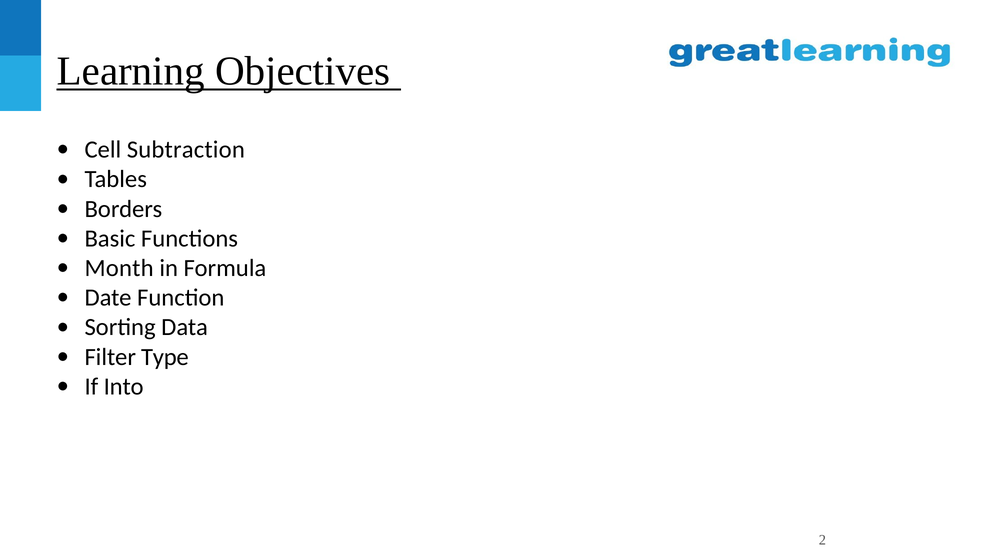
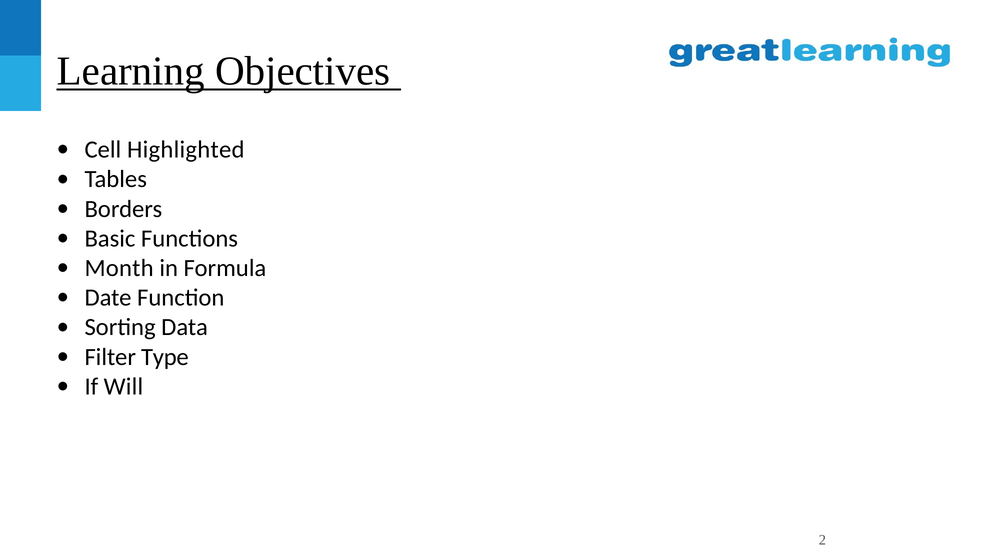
Subtraction: Subtraction -> Highlighted (186, 150)
Into: Into -> Will (123, 387)
